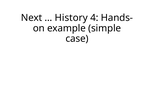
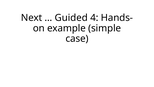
History: History -> Guided (71, 18)
